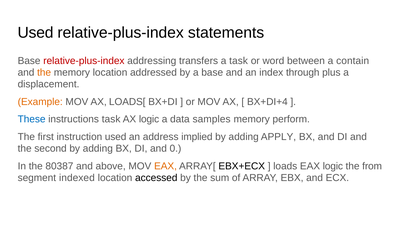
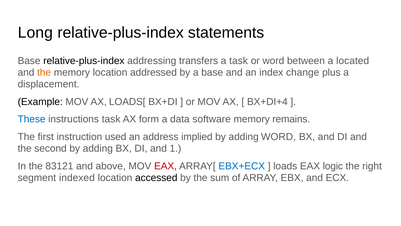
Used: Used -> Long (35, 32)
relative-plus-index colour: red -> black (84, 61)
contain: contain -> located (353, 61)
through: through -> change (303, 72)
Example colour: orange -> black (40, 102)
AX logic: logic -> form (149, 119)
samples: samples -> software (212, 119)
perform: perform -> remains (291, 119)
adding APPLY: APPLY -> WORD (278, 137)
0: 0 -> 1 (175, 148)
80387: 80387 -> 83121 (59, 166)
EAX colour: orange -> red (166, 166)
EBX+ECX colour: black -> blue (242, 166)
from: from -> right (372, 166)
